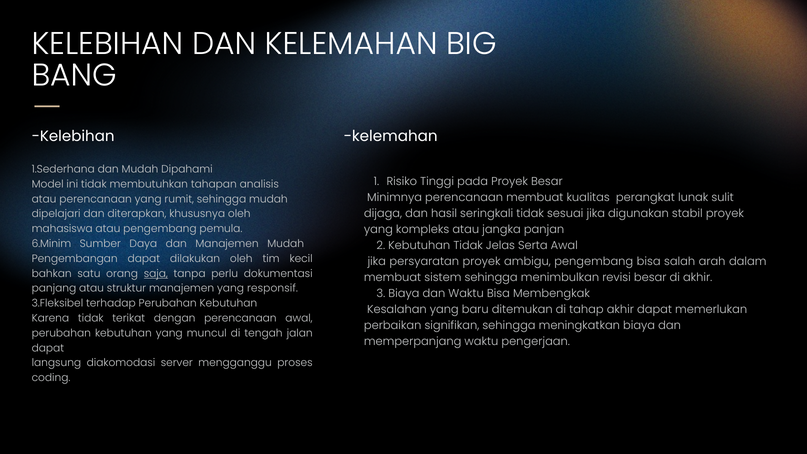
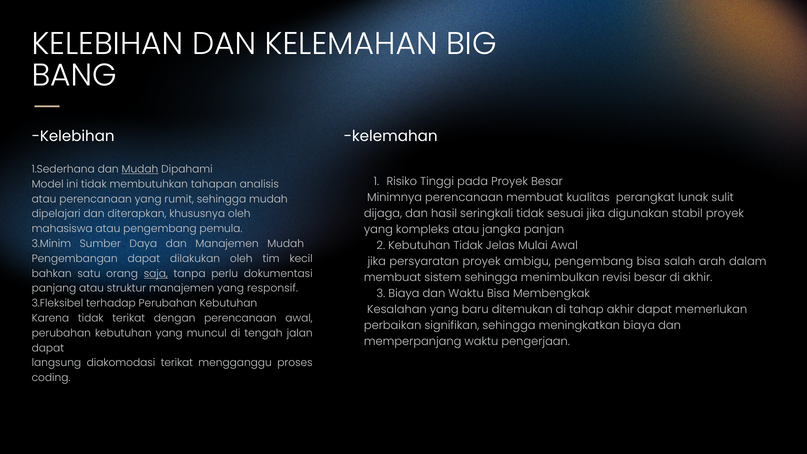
Mudah underline: none -> present (140, 169)
6.Minim: 6.Minim -> 3.Minim (51, 244)
Serta: Serta -> Mulai (533, 245)
diakomodasi server: server -> terikat (177, 363)
